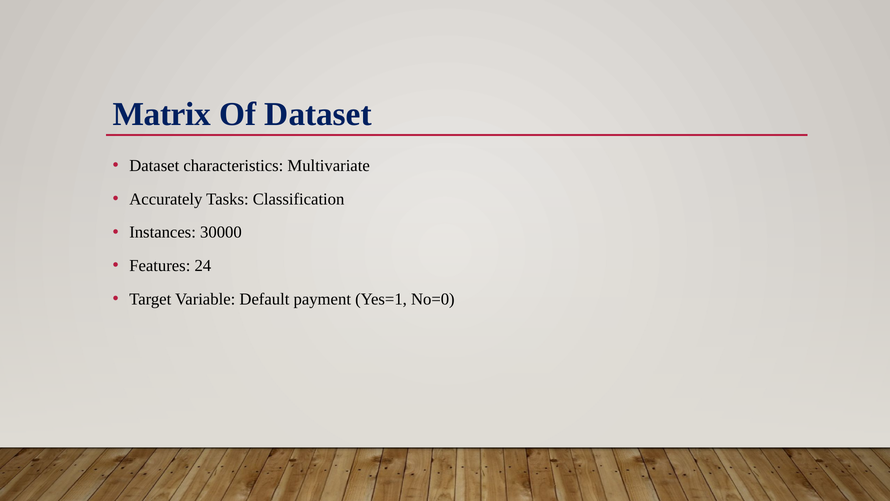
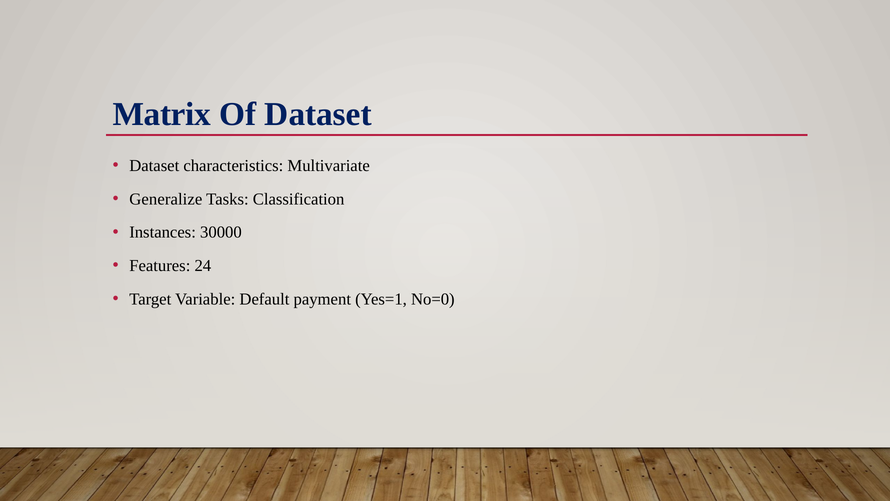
Accurately: Accurately -> Generalize (166, 199)
